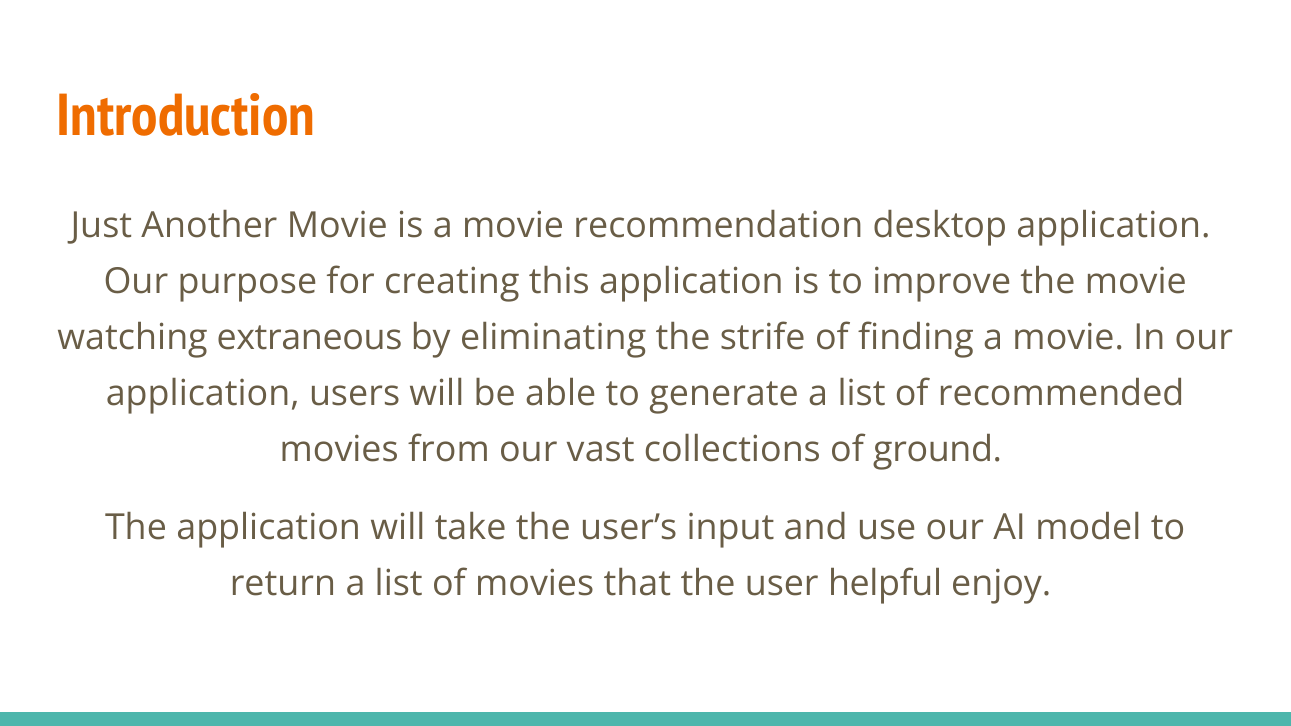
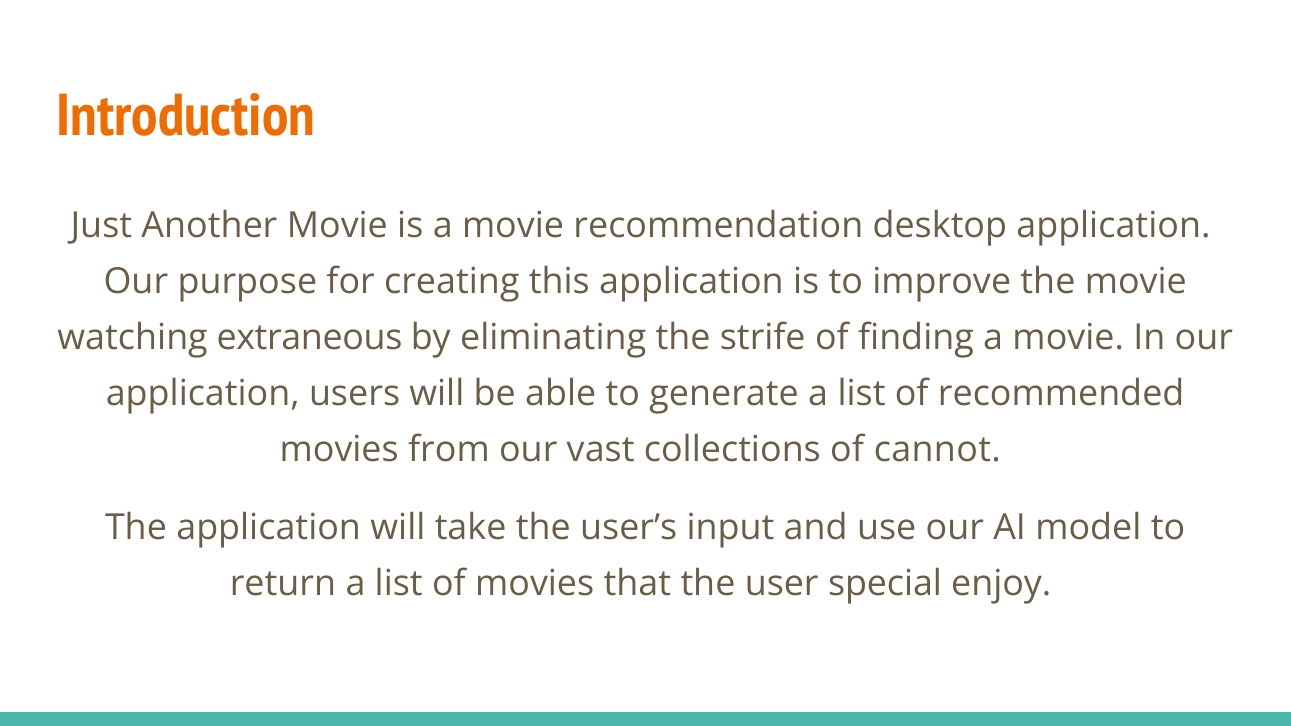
ground: ground -> cannot (937, 450)
helpful: helpful -> special (885, 584)
